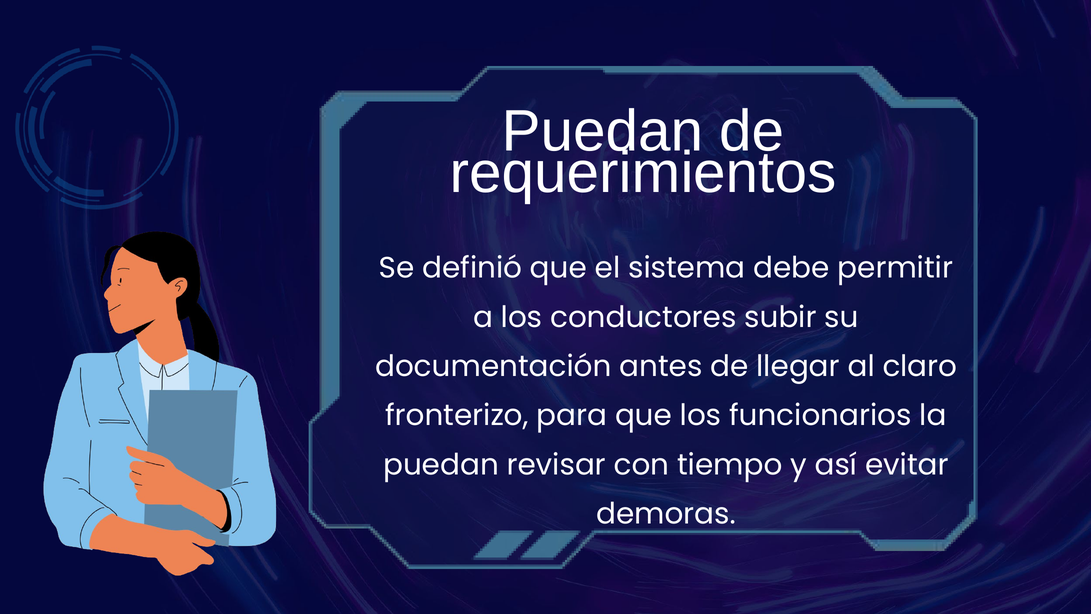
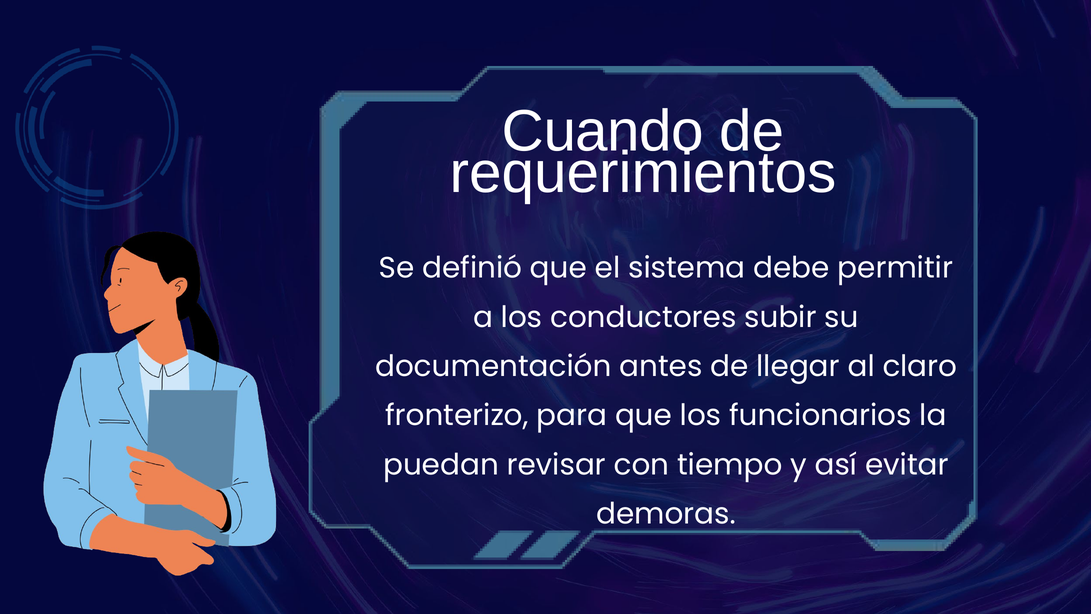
Puedan: Puedan -> Cuando (603, 131)
